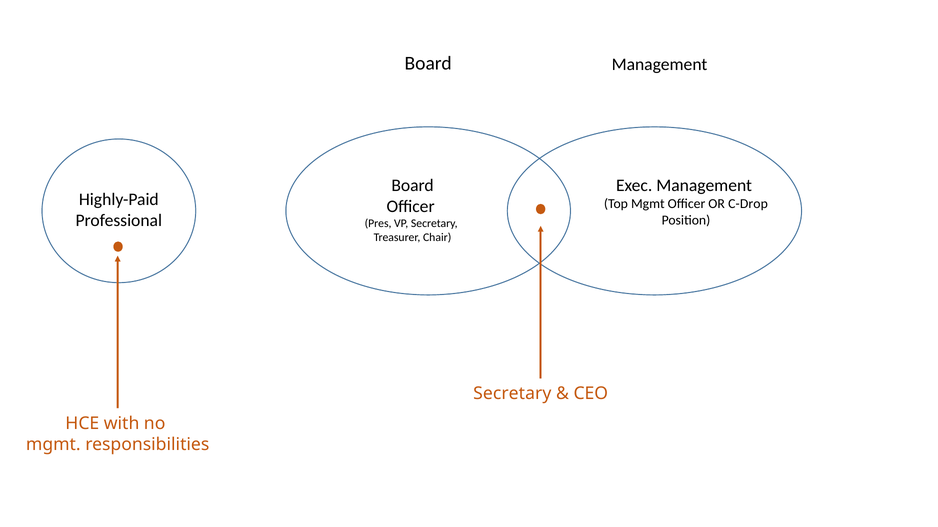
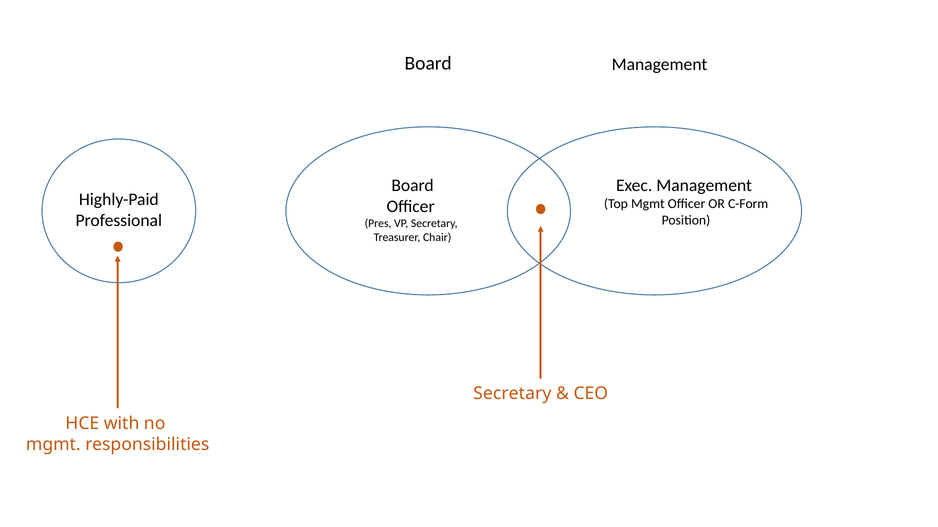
C-Drop: C-Drop -> C-Form (748, 204)
